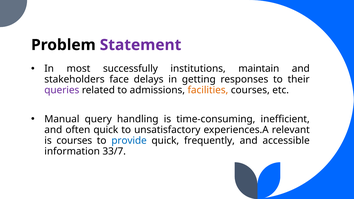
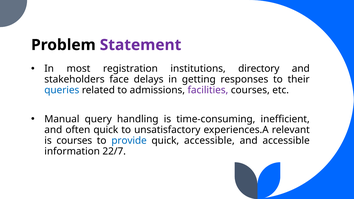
successfully: successfully -> registration (130, 69)
maintain: maintain -> directory (259, 69)
queries colour: purple -> blue (62, 90)
facilities colour: orange -> purple (208, 90)
quick frequently: frequently -> accessible (209, 141)
33/7: 33/7 -> 22/7 (114, 151)
